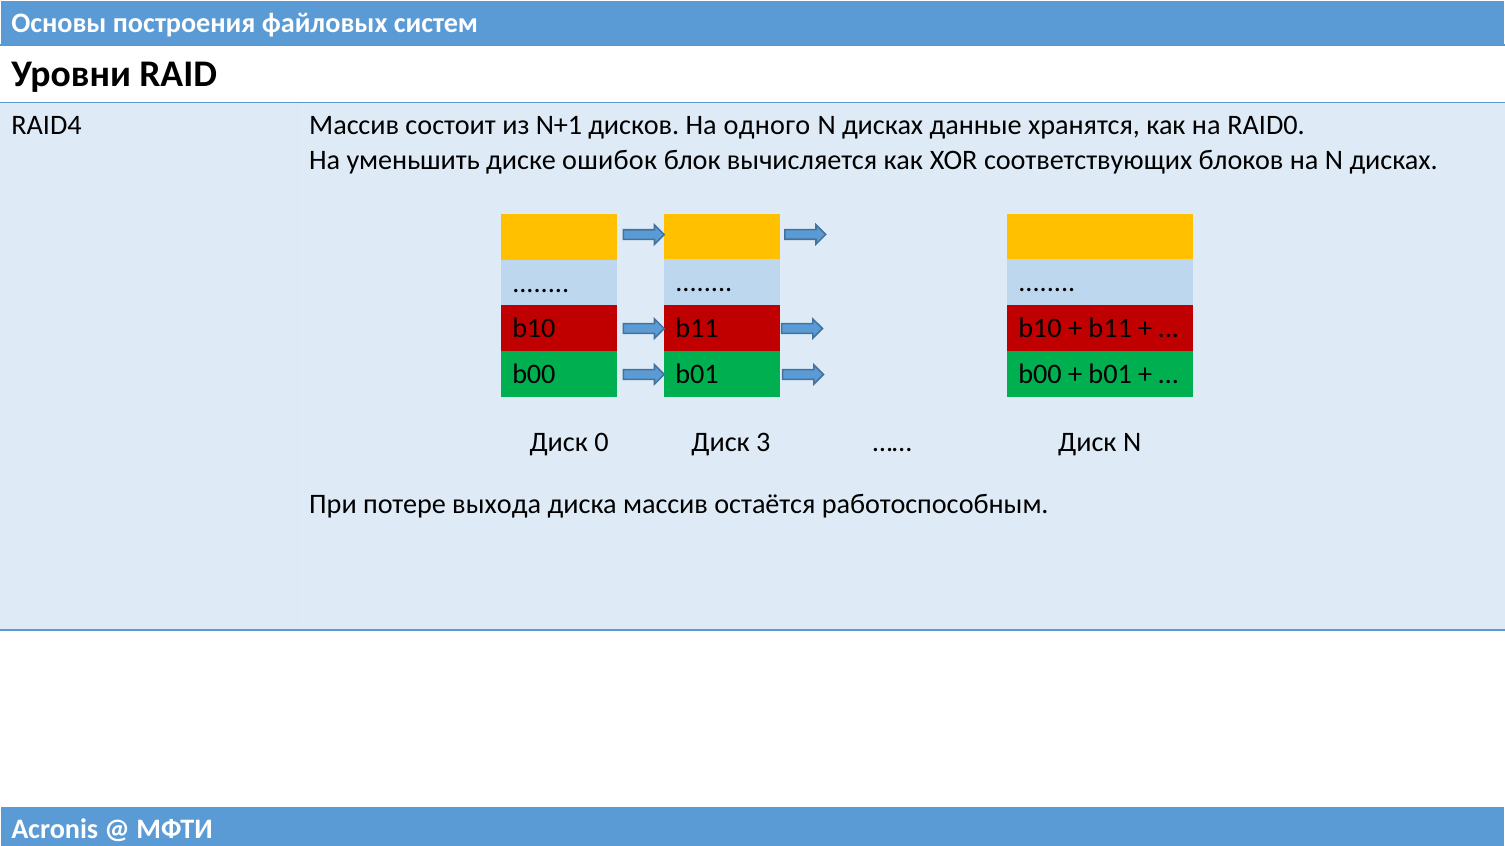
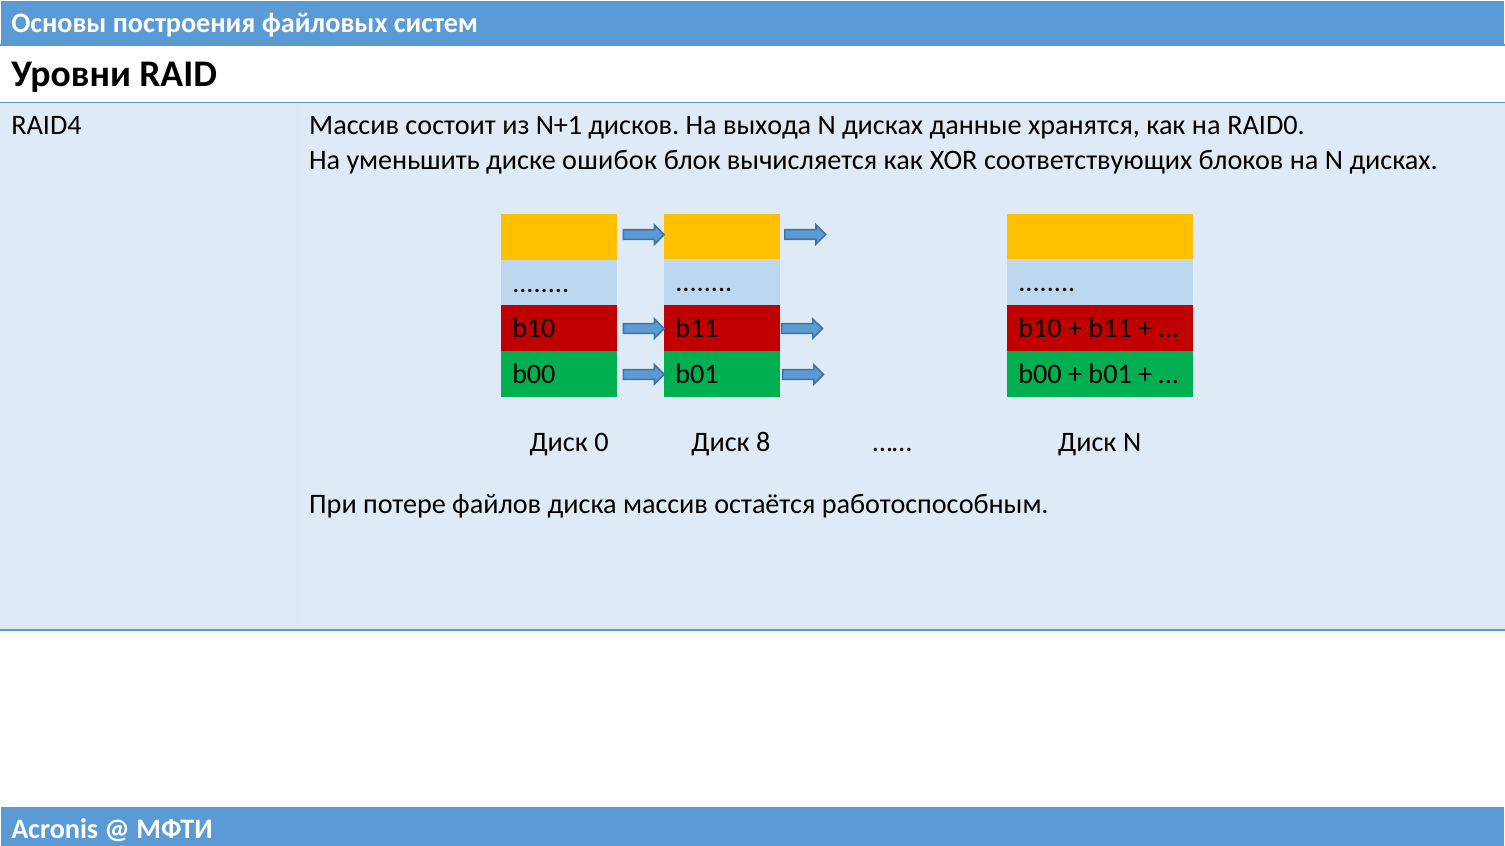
одного: одного -> выхода (767, 126)
3: 3 -> 8 (763, 443)
выхода: выхода -> файлов (497, 504)
